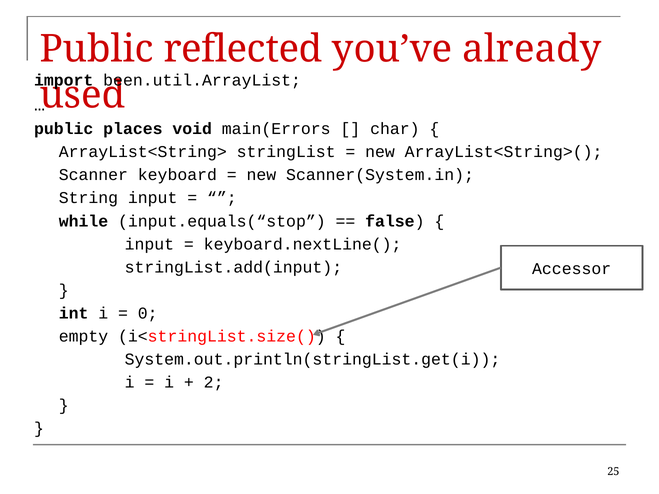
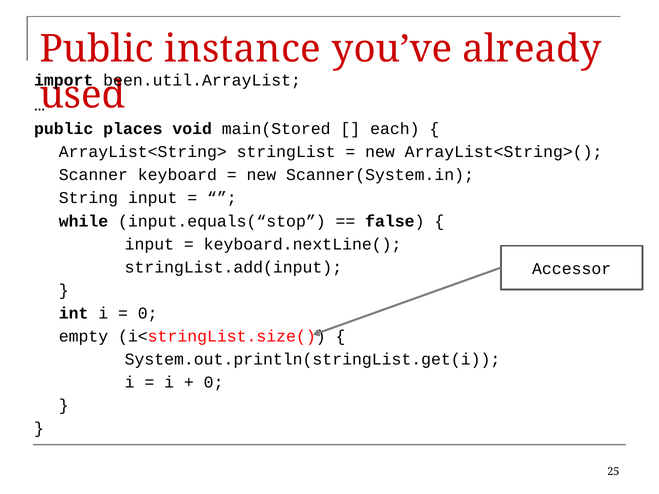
reflected: reflected -> instance (243, 49)
main(Errors: main(Errors -> main(Stored (276, 129)
char: char -> each (395, 129)
2: 2 -> 0 (214, 383)
